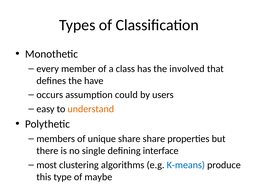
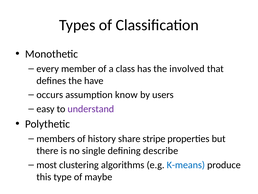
could: could -> know (126, 95)
understand colour: orange -> purple (91, 109)
unique: unique -> history (102, 138)
share share: share -> stripe (154, 138)
interface: interface -> describe (161, 150)
